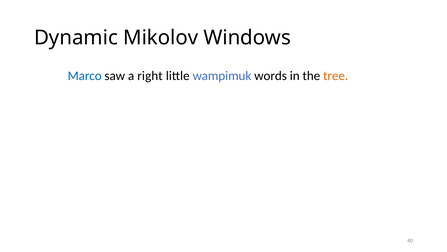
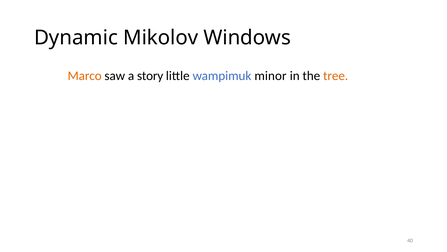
Marco colour: blue -> orange (85, 76)
right: right -> story (150, 76)
words: words -> minor (271, 76)
